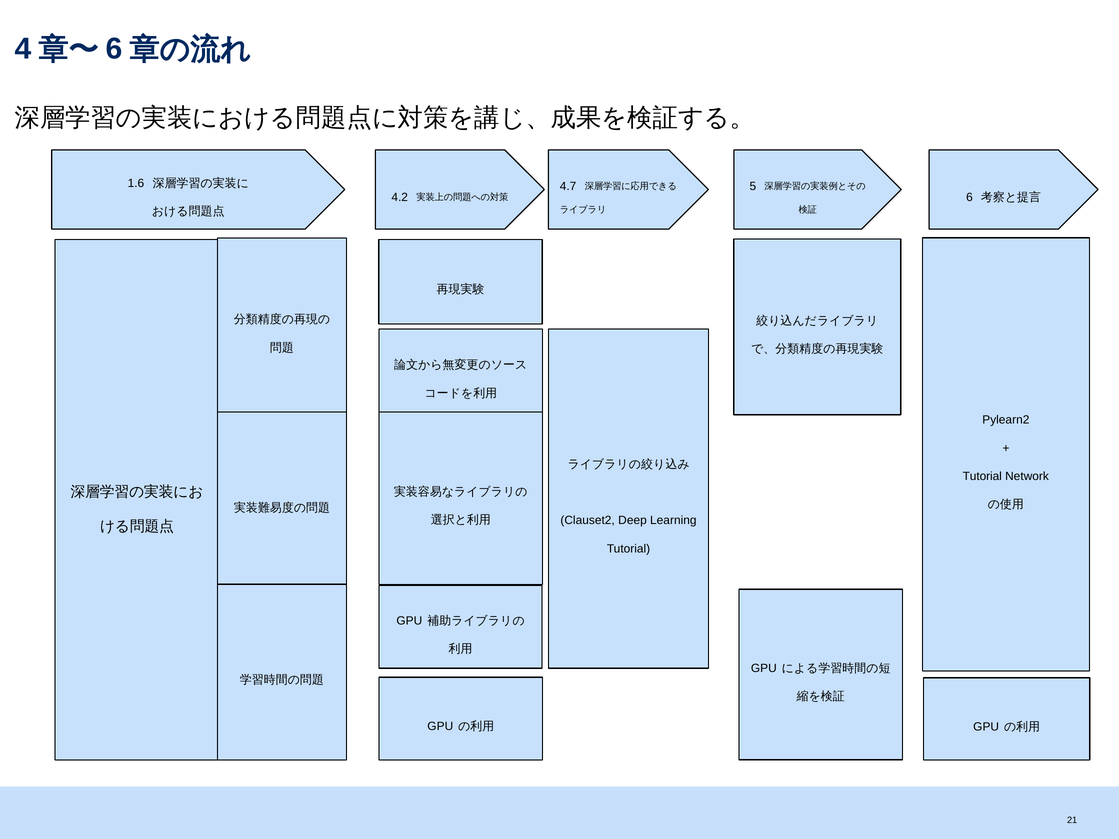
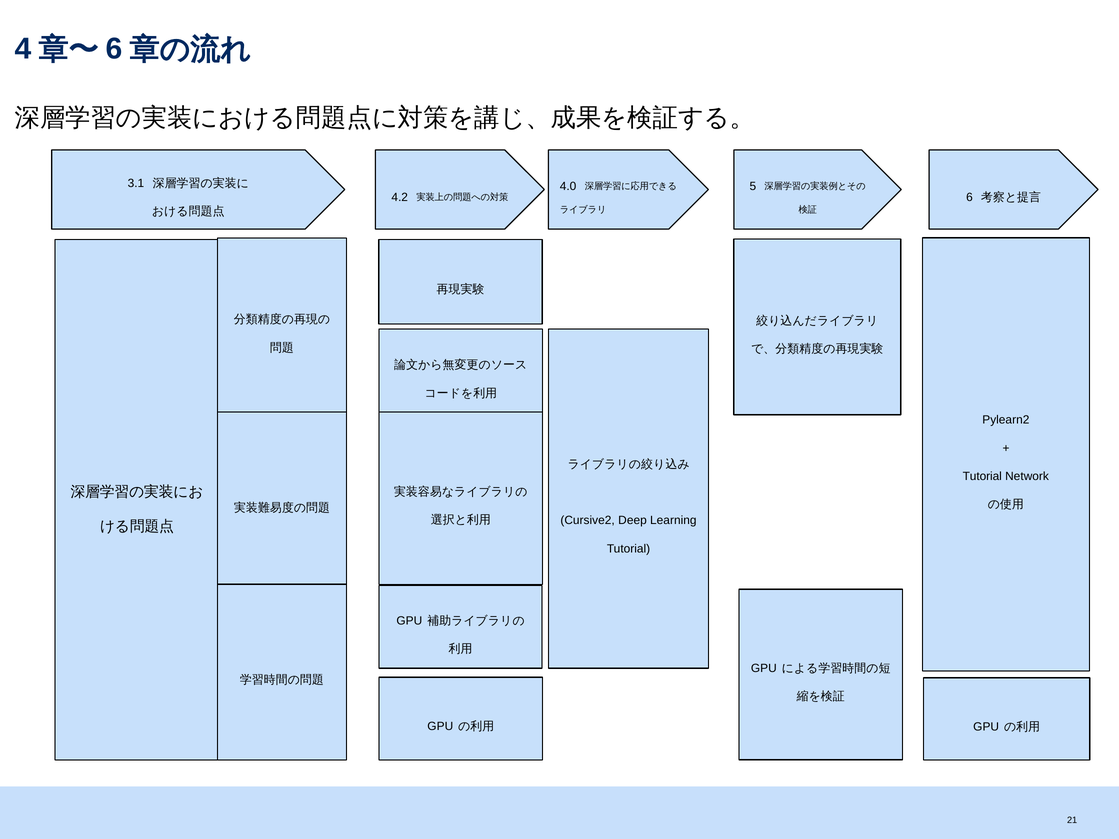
1.6: 1.6 -> 3.1 (136, 183)
4.7: 4.7 -> 4.0 (568, 187)
Clauset2: Clauset2 -> Cursive2 (588, 521)
